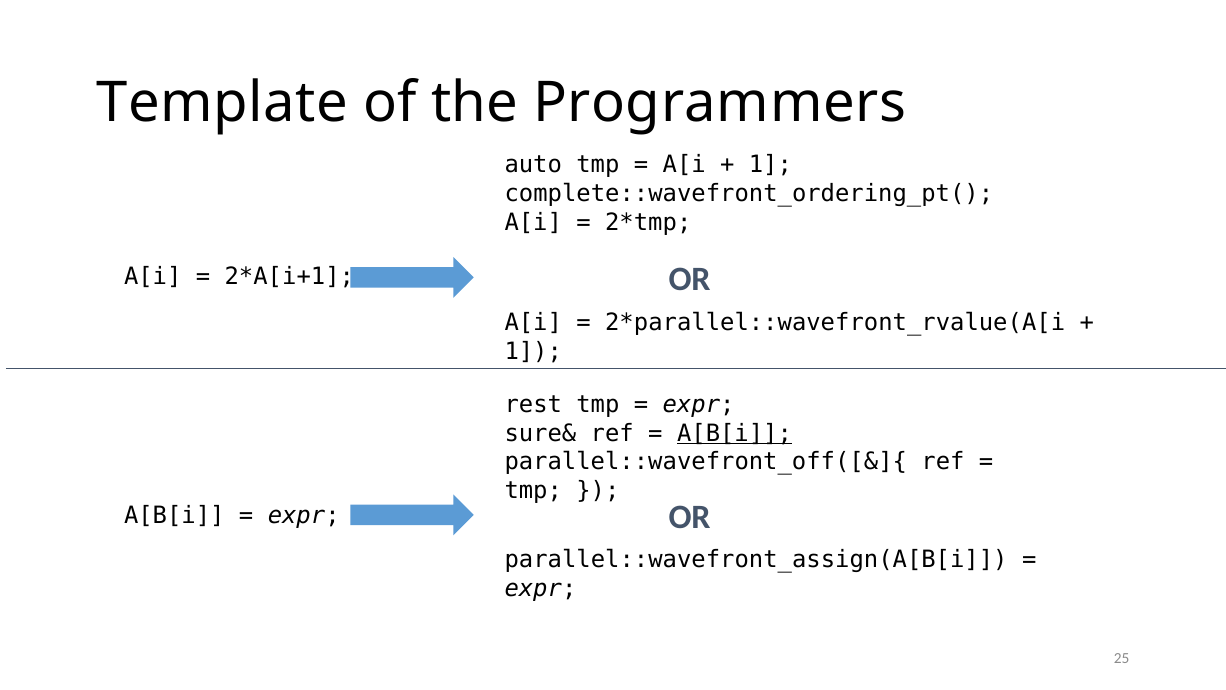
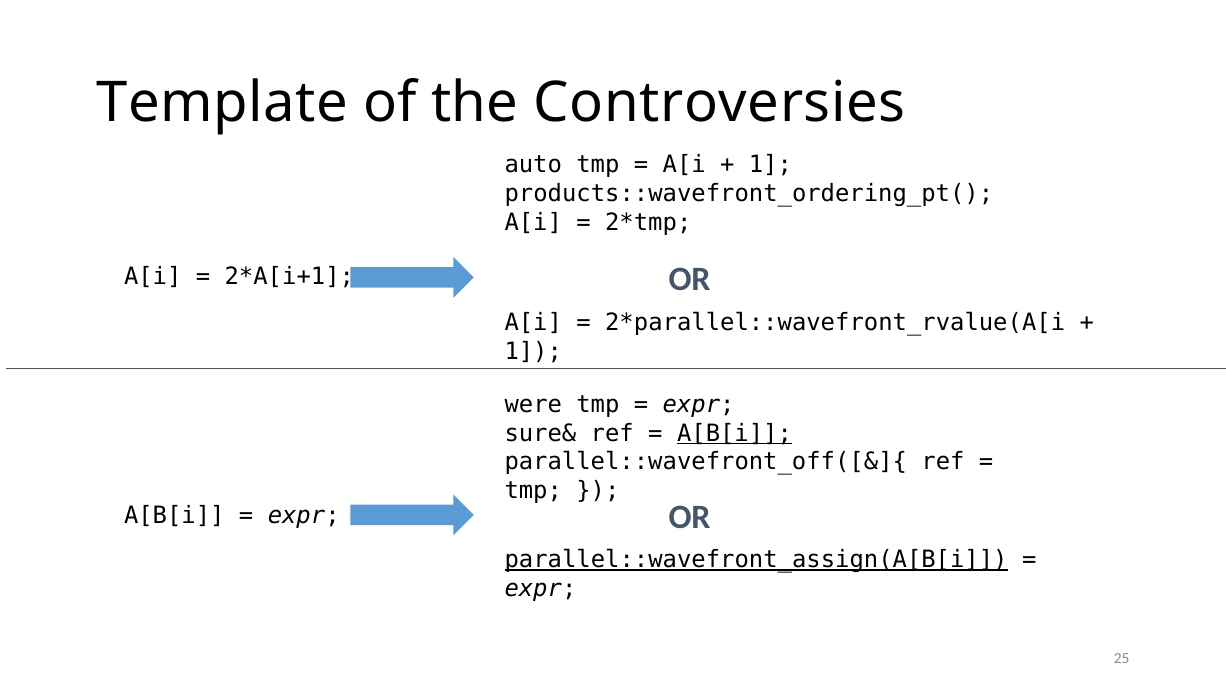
Programmers: Programmers -> Controversies (720, 103)
complete::wavefront_ordering_pt(: complete::wavefront_ordering_pt( -> products::wavefront_ordering_pt( (749, 193)
rest: rest -> were (533, 405)
parallel::wavefront_assign(A[B[i underline: none -> present (756, 560)
